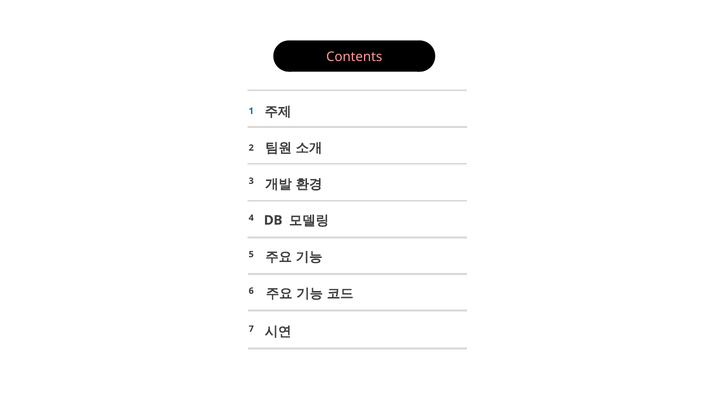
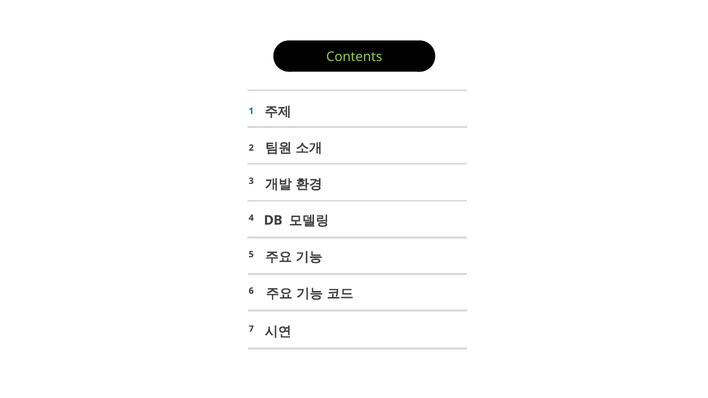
Contents colour: pink -> light green (354, 57)
